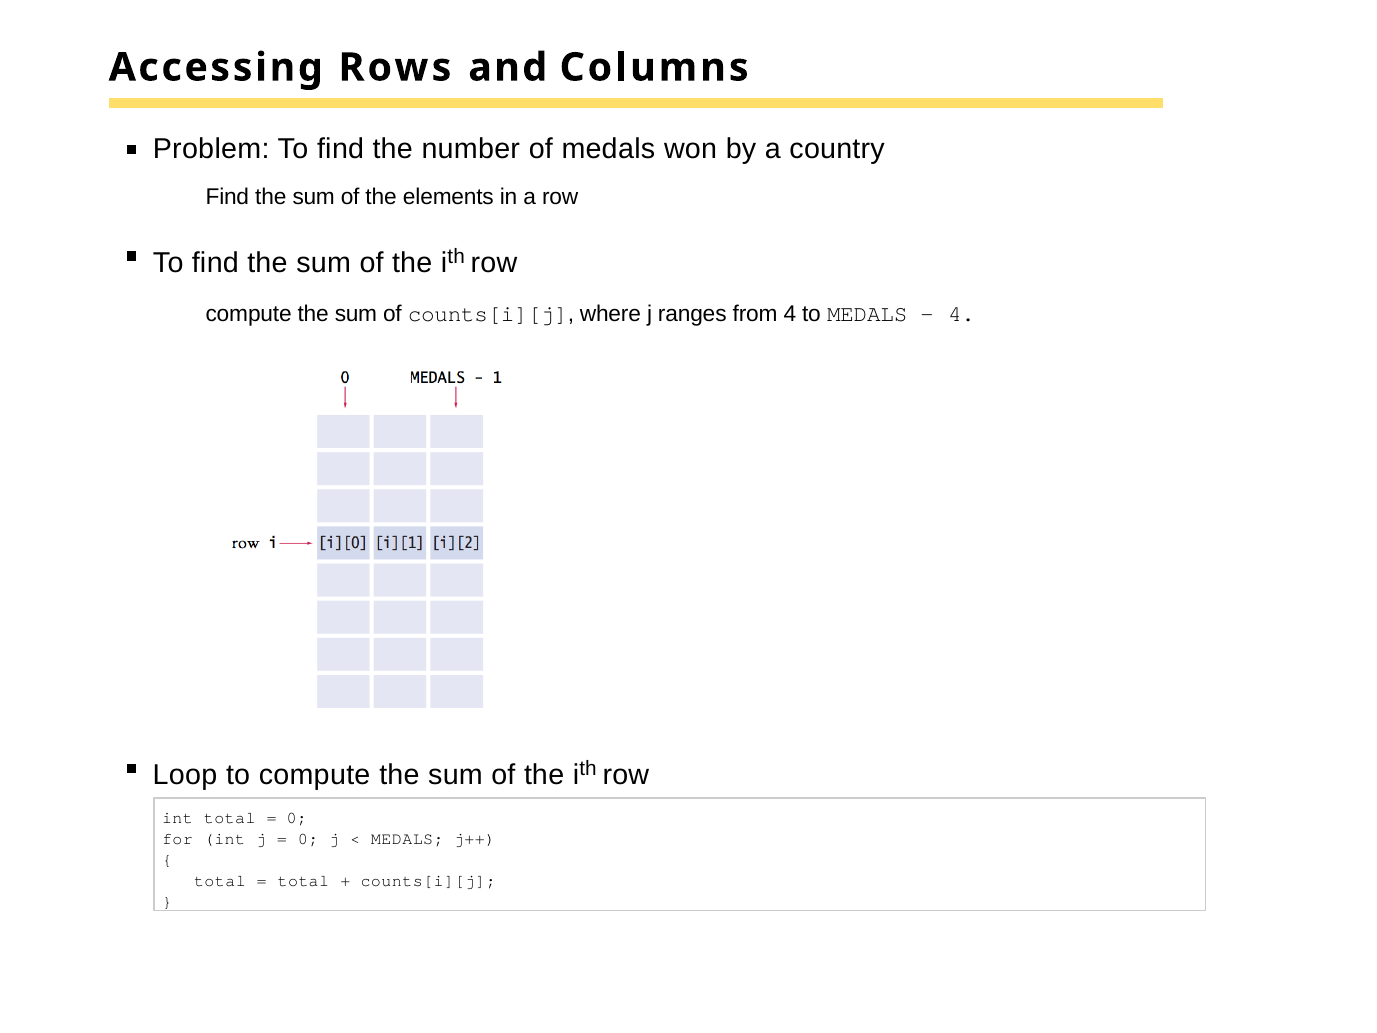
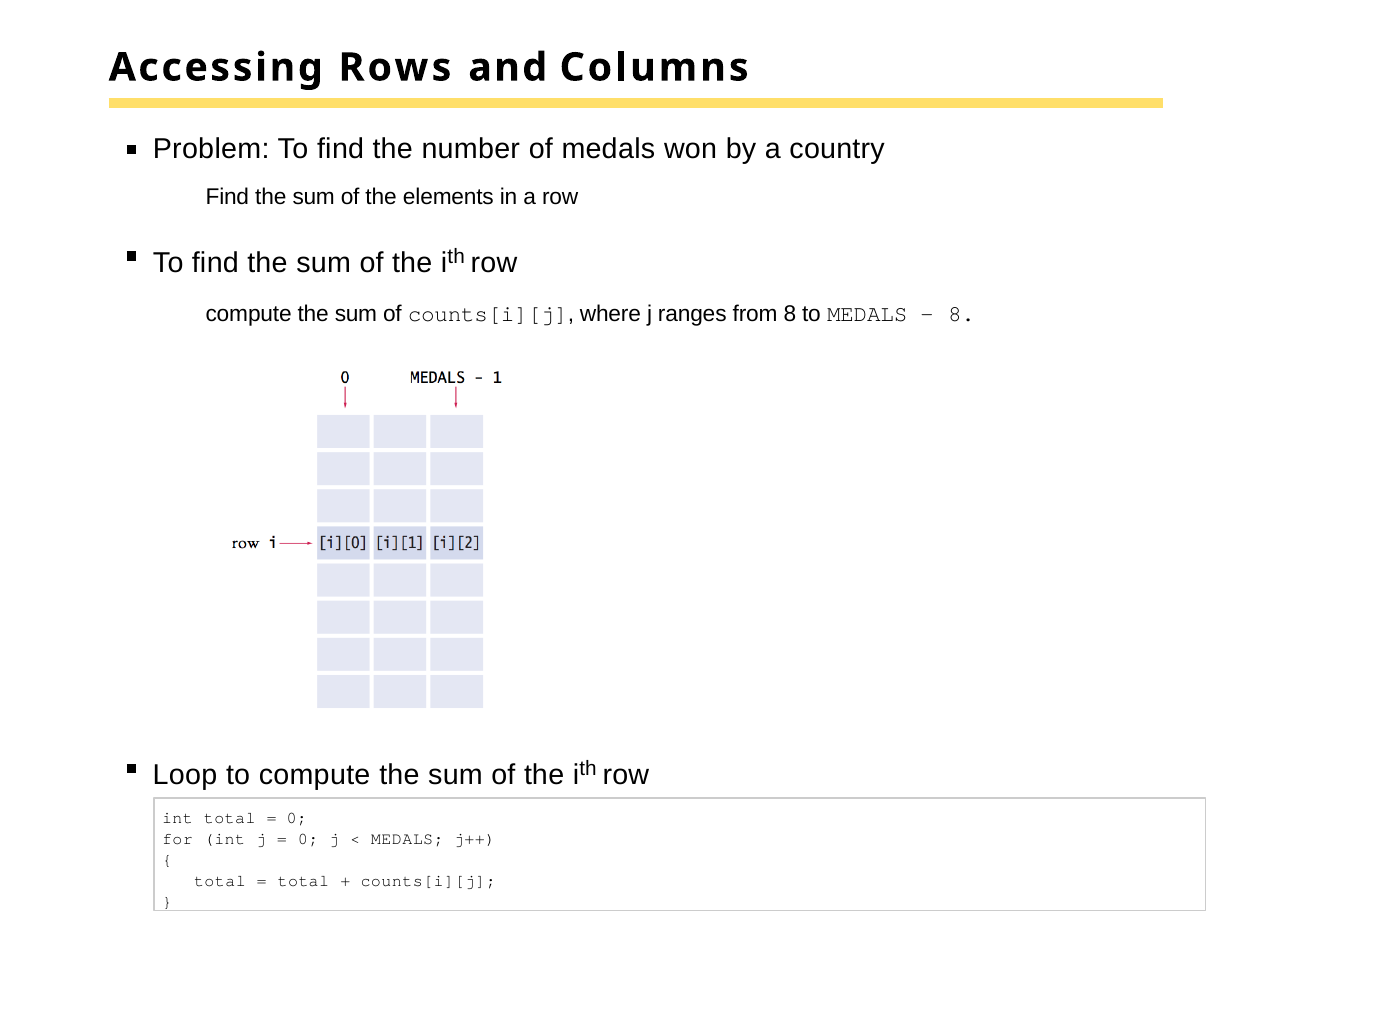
from 4: 4 -> 8 (790, 314)
4: 4 -> 8 (962, 314)
